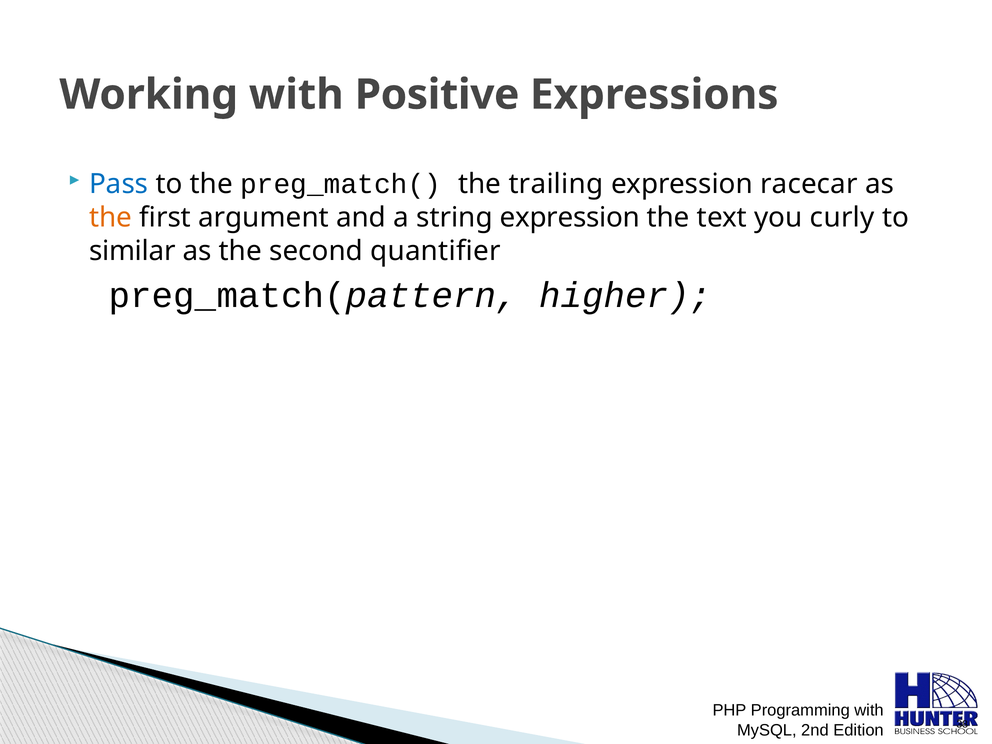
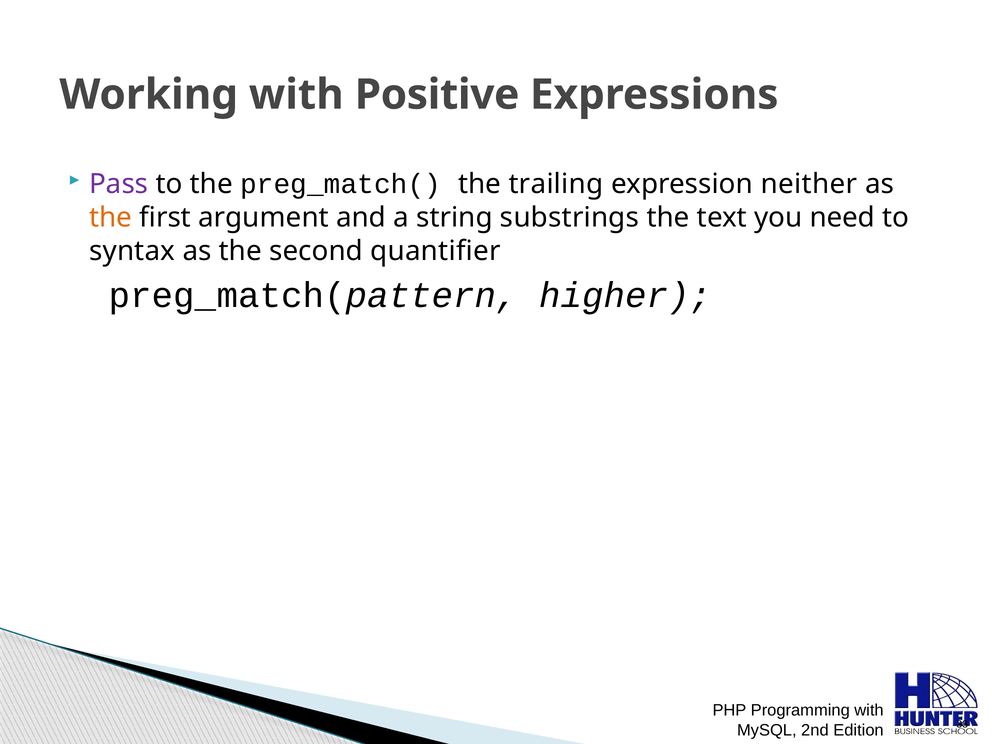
Pass colour: blue -> purple (119, 184)
racecar: racecar -> neither (809, 184)
string expression: expression -> substrings (570, 218)
curly: curly -> need (842, 218)
similar: similar -> syntax (132, 251)
